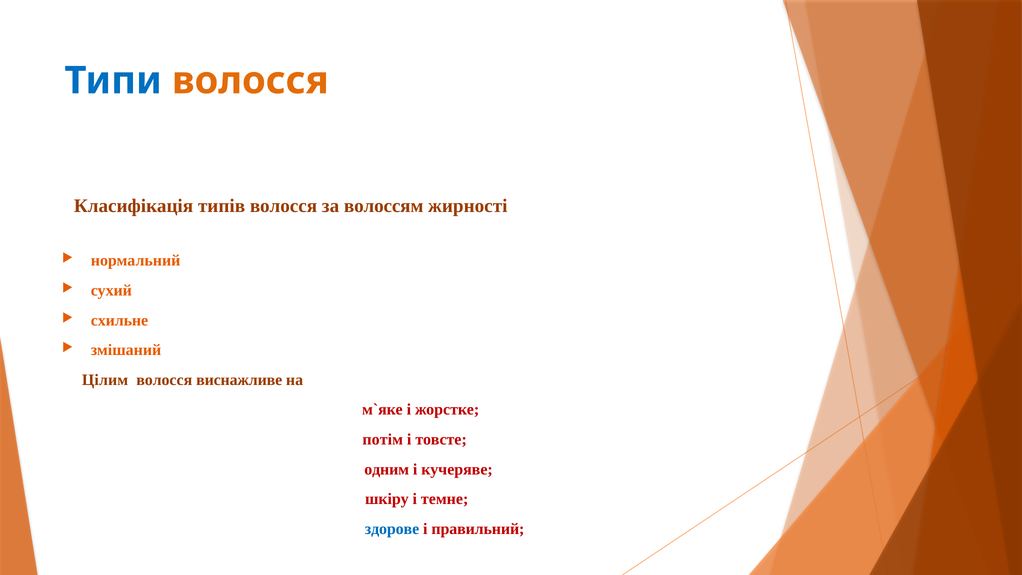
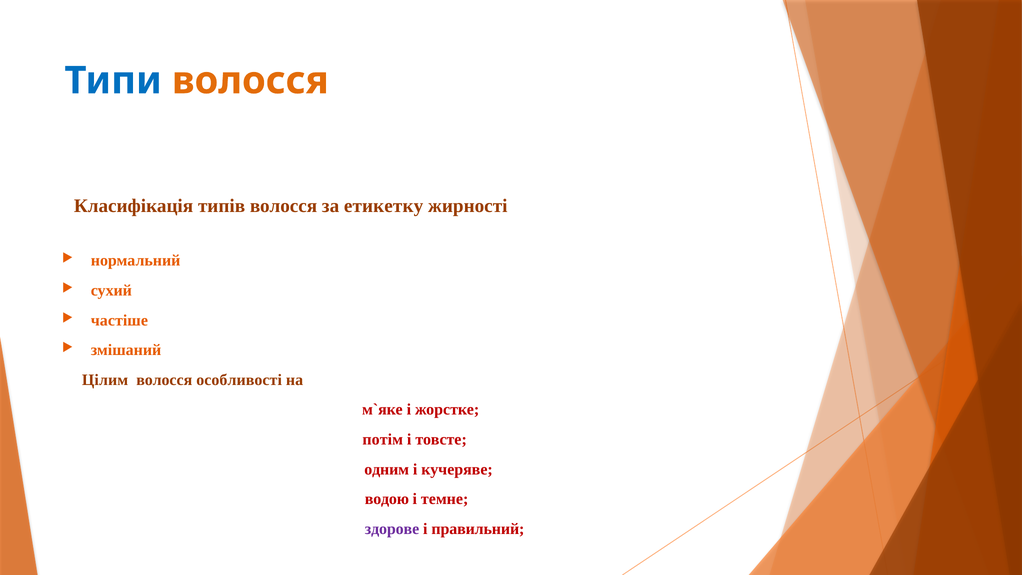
волоссям: волоссям -> етикетку (384, 206)
схильне: схильне -> частіше (119, 320)
виснажливе: виснажливе -> особливості (239, 380)
шкіру: шкіру -> водою (387, 499)
здорове colour: blue -> purple (392, 529)
